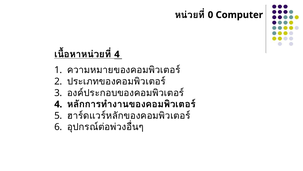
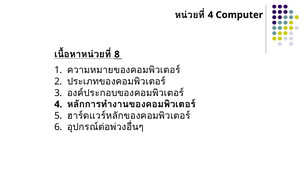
0: 0 -> 4 (210, 15)
4: 4 -> 8 (117, 54)
